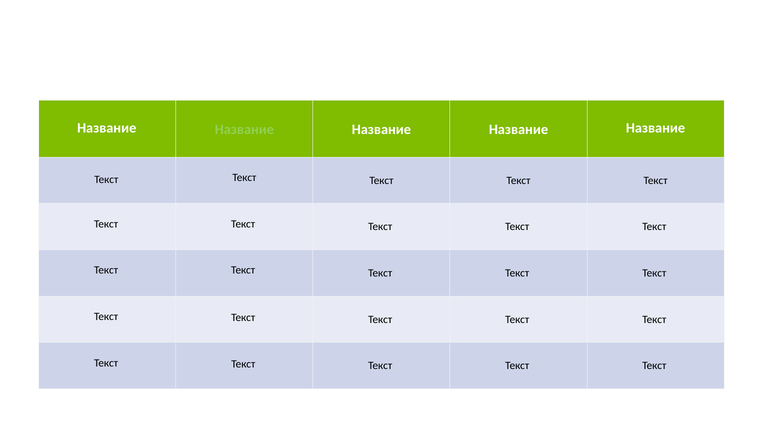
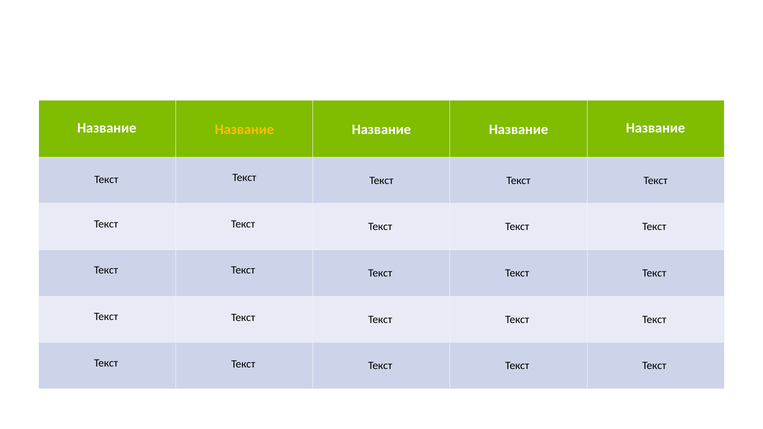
Название colour: light green -> yellow (244, 130)
